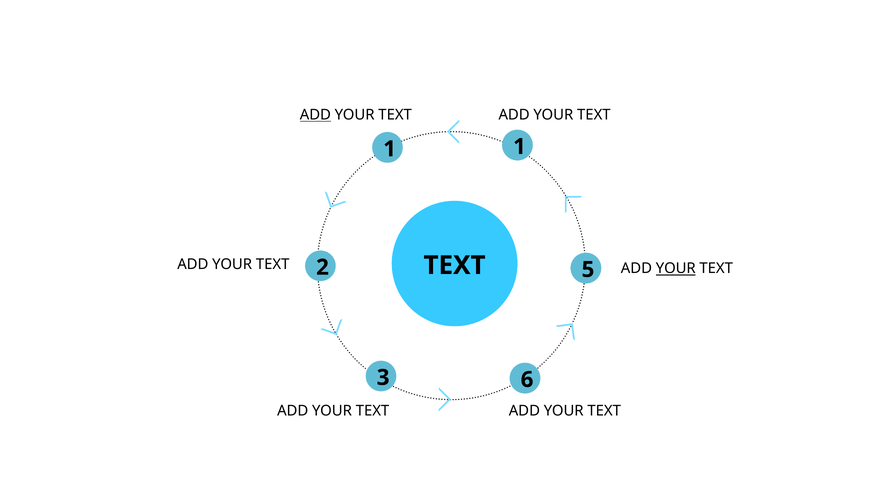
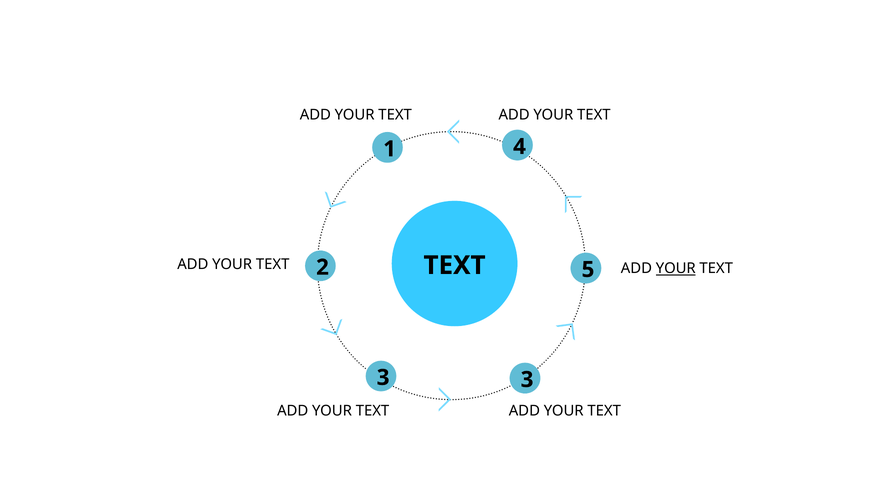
ADD underline: present -> none (315, 115)
1 1: 1 -> 4 (520, 147)
3 6: 6 -> 3 (527, 380)
